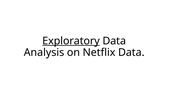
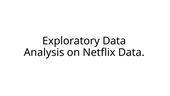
Exploratory underline: present -> none (71, 41)
